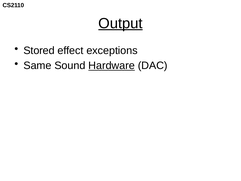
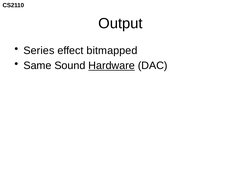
Output underline: present -> none (120, 23)
Stored: Stored -> Series (39, 51)
exceptions: exceptions -> bitmapped (112, 51)
